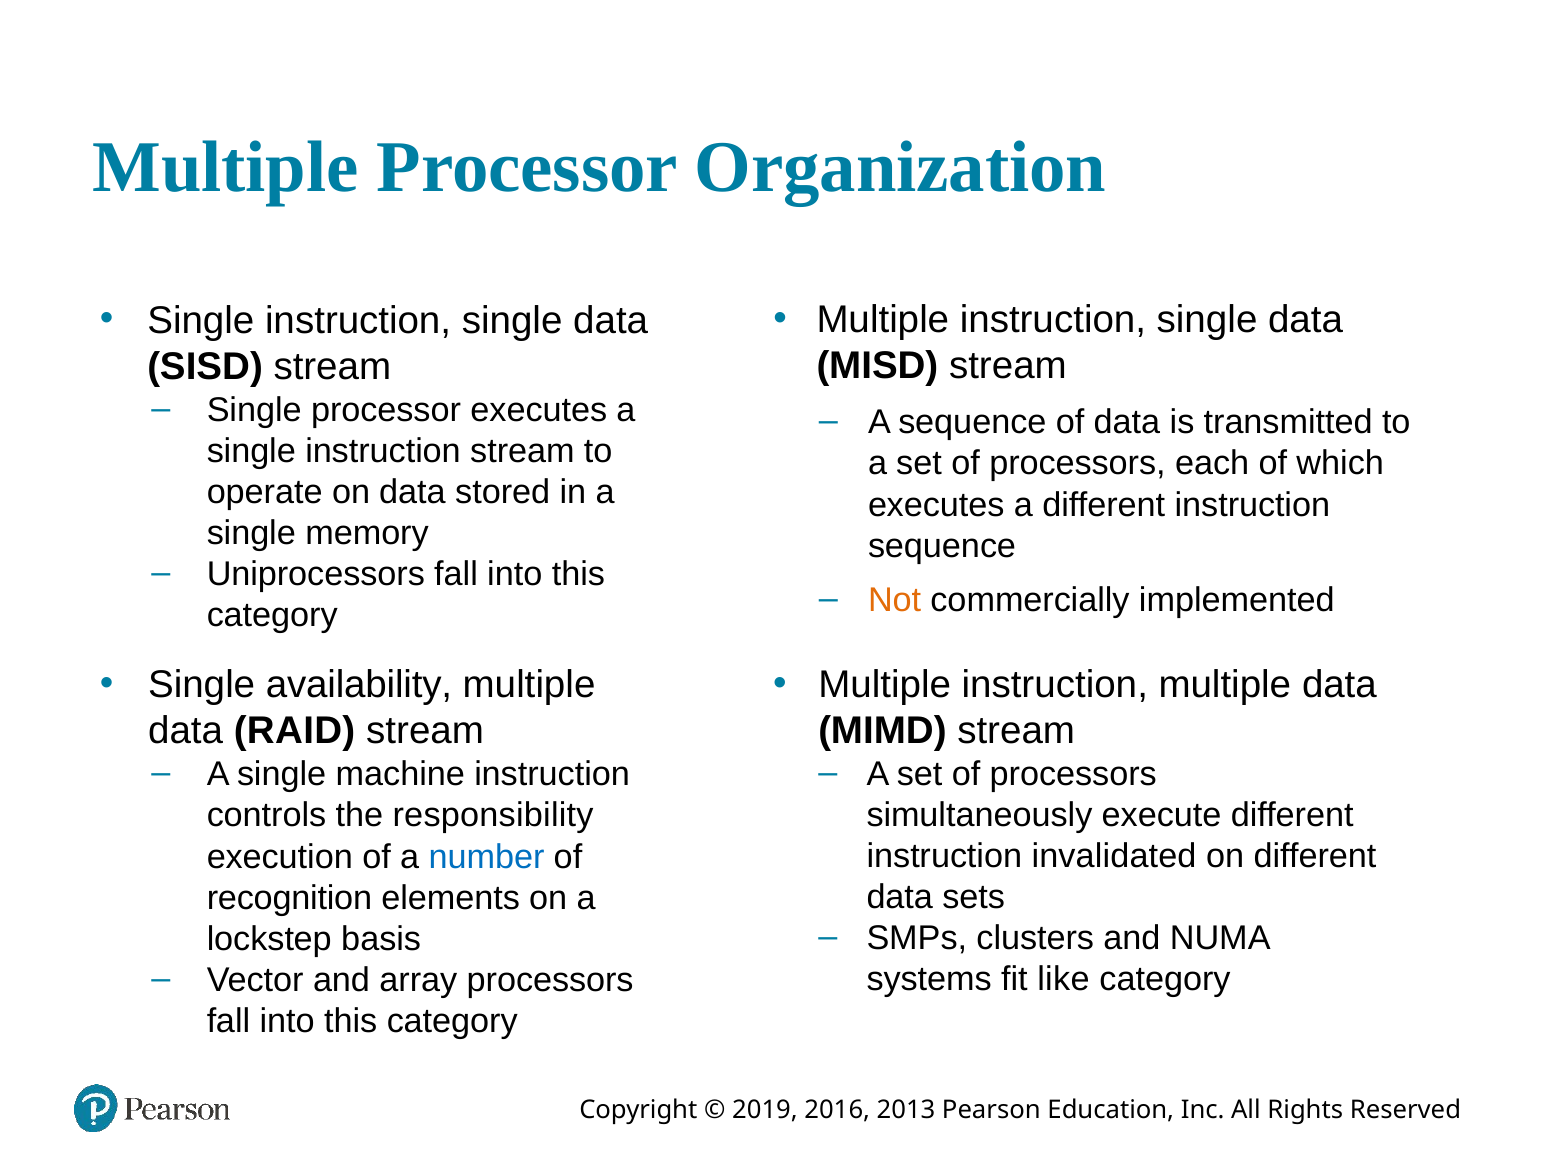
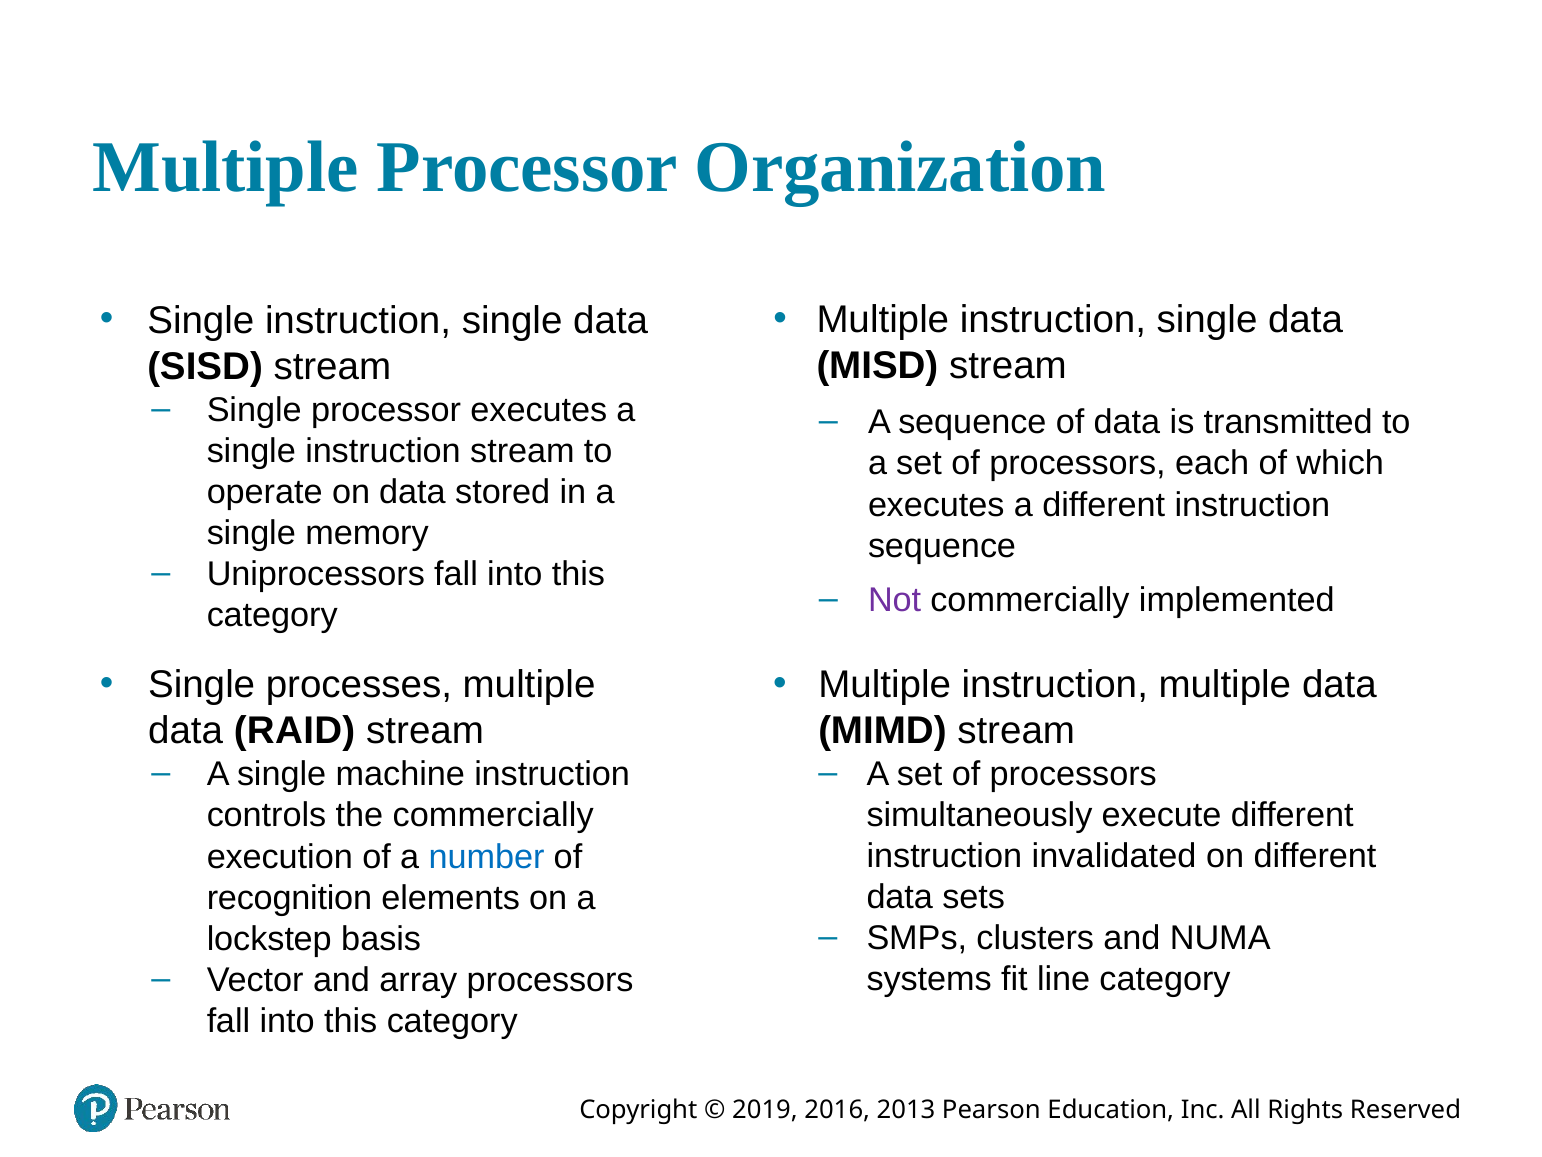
Not colour: orange -> purple (895, 600)
availability: availability -> processes (359, 685)
the responsibility: responsibility -> commercially (493, 815)
like: like -> line (1064, 979)
